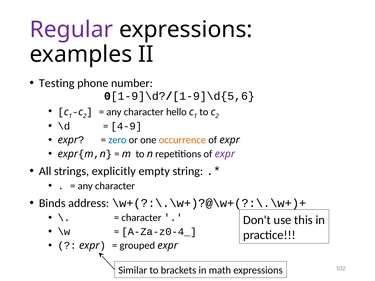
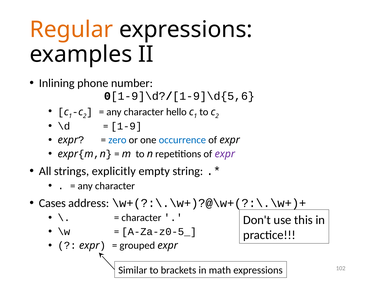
Regular colour: purple -> orange (71, 30)
Testing: Testing -> Inlining (57, 83)
4-9: 4-9 -> 1-9 (126, 126)
occurrence colour: orange -> blue (182, 140)
Binds: Binds -> Cases (52, 203)
A-Za-z0-4_: A-Za-z0-4_ -> A-Za-z0-5_ (159, 232)
